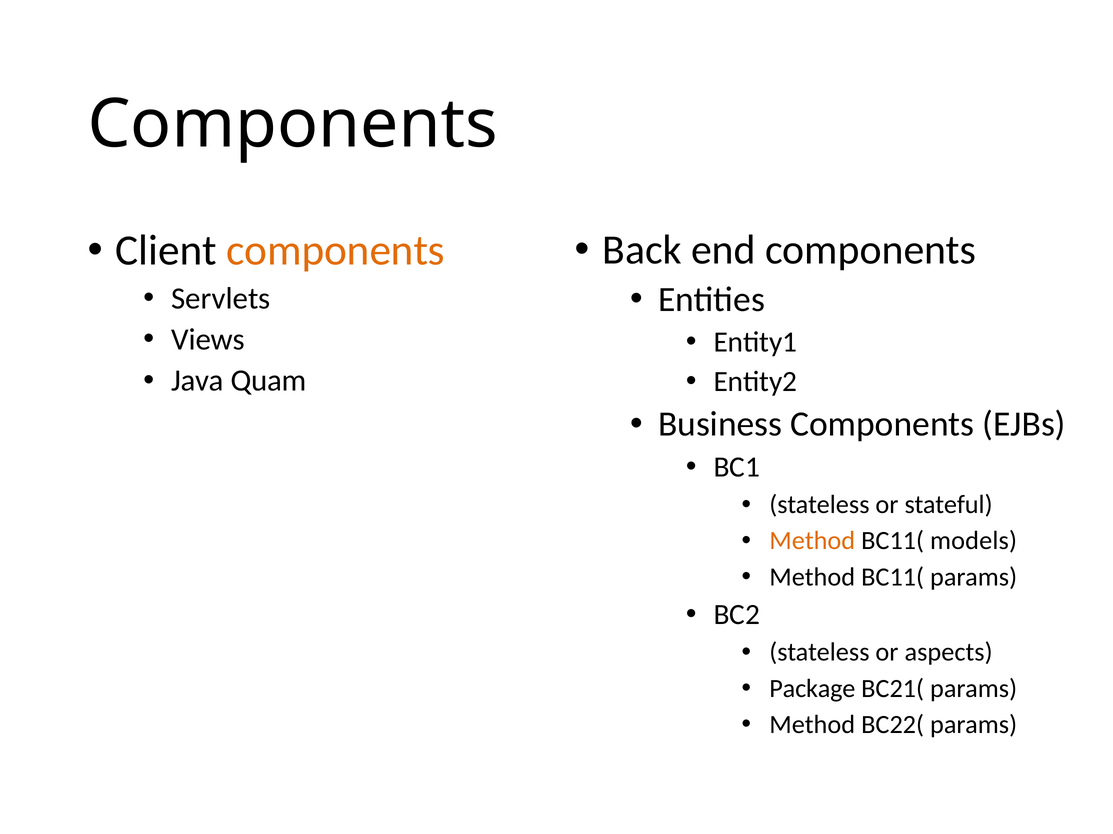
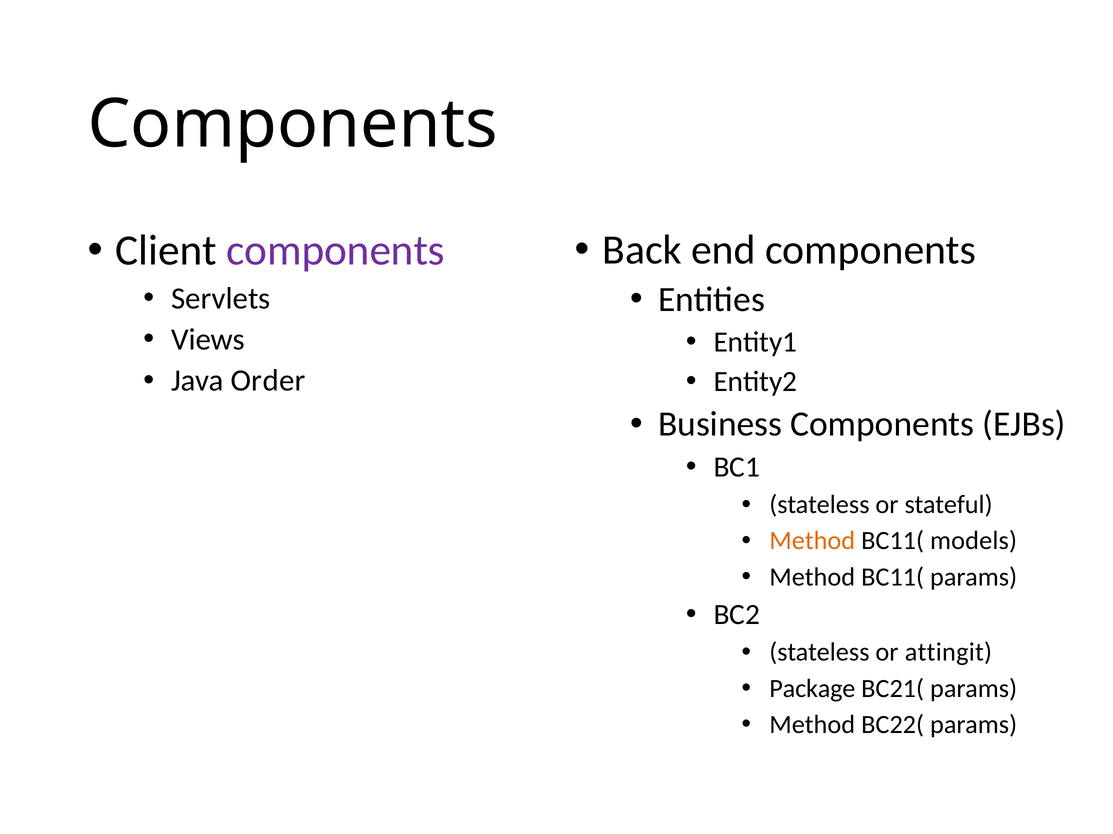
components colour: orange -> purple (336, 251)
Quam: Quam -> Order (268, 381)
aspects: aspects -> attingit (948, 653)
